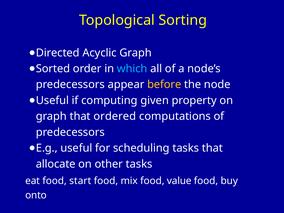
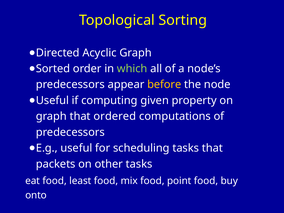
which colour: light blue -> light green (132, 69)
allocate: allocate -> packets (56, 164)
start: start -> least (80, 181)
value: value -> point (179, 181)
